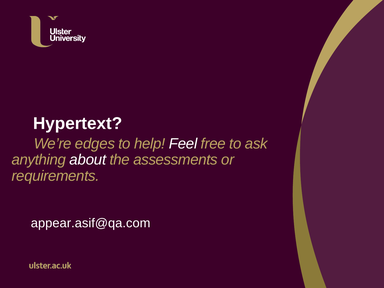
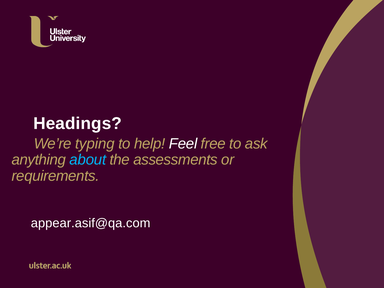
Hypertext: Hypertext -> Headings (78, 124)
edges: edges -> typing (95, 144)
about colour: white -> light blue (88, 160)
